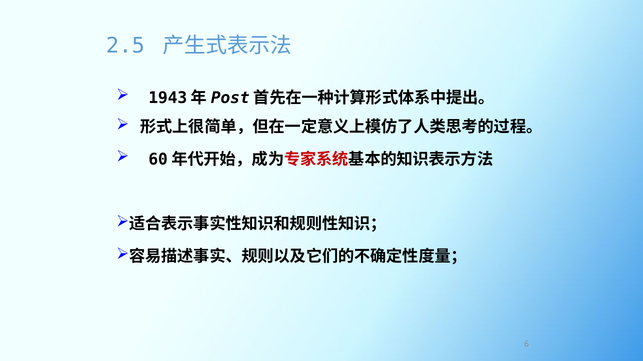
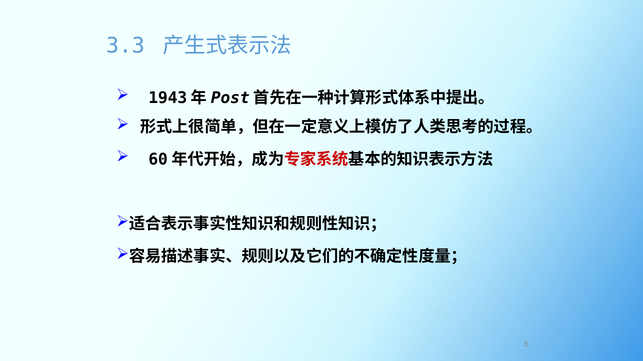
2.5: 2.5 -> 3.3 (125, 46)
